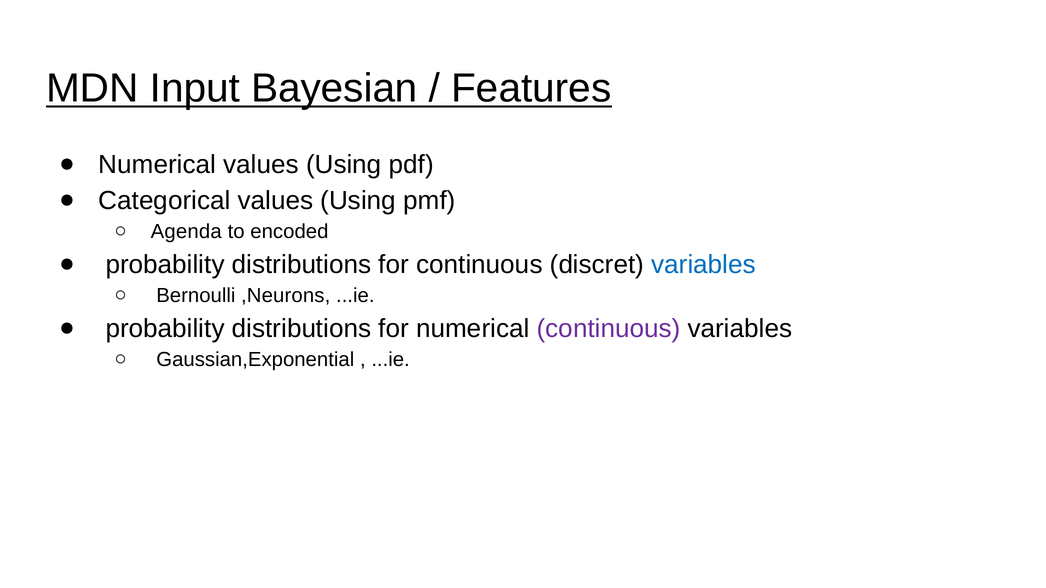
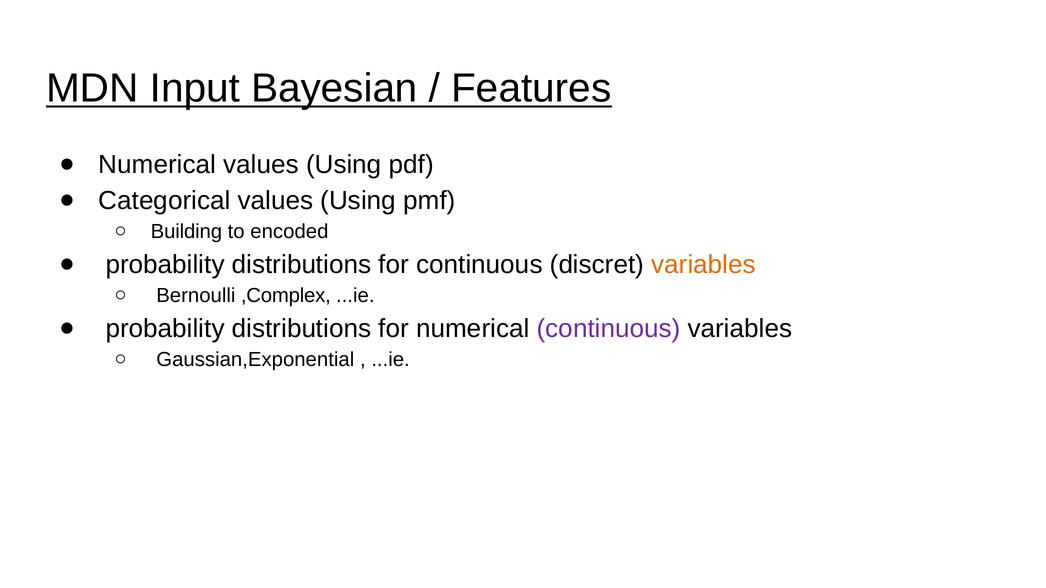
Agenda: Agenda -> Building (186, 232)
variables colour: blue -> orange (704, 265)
,Neurons: ,Neurons -> ,Complex (286, 296)
